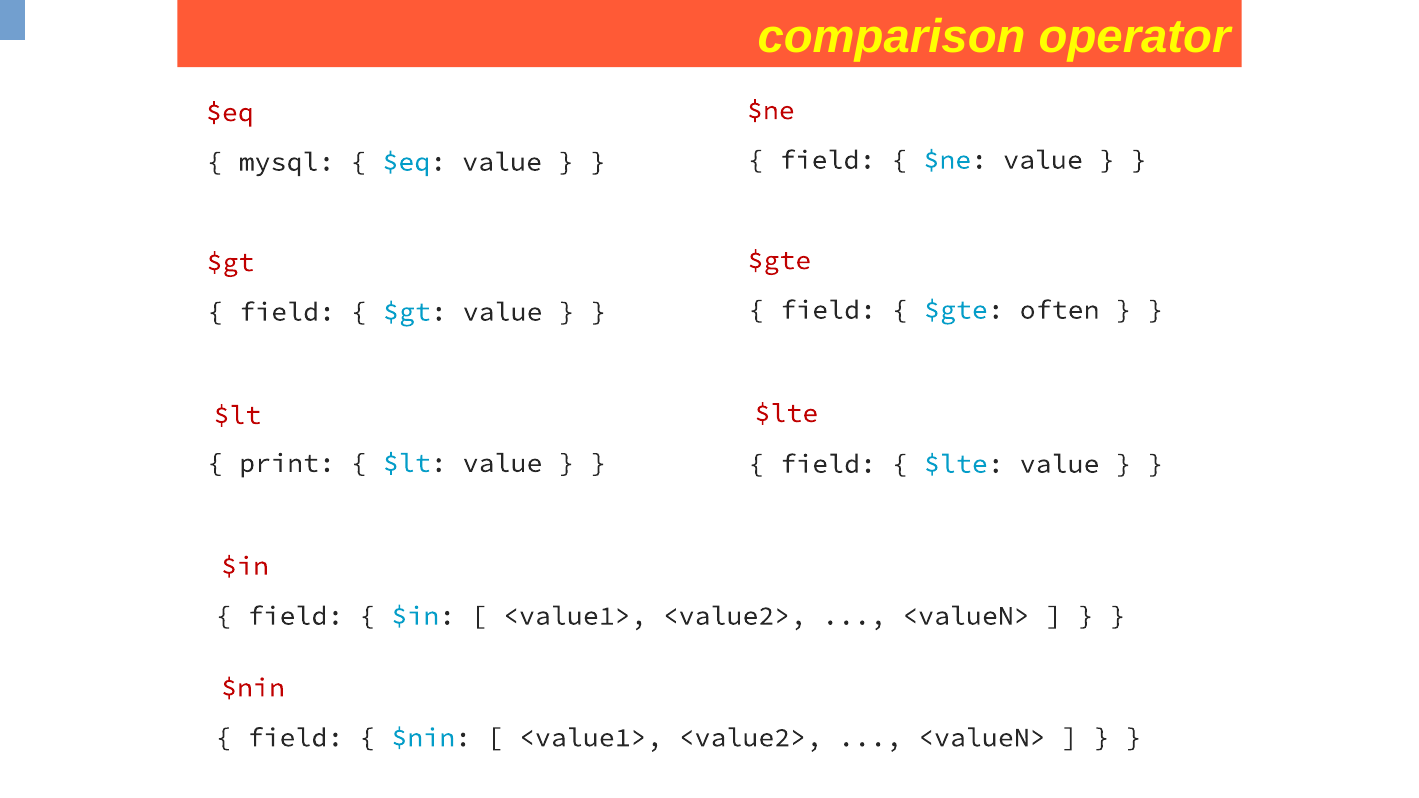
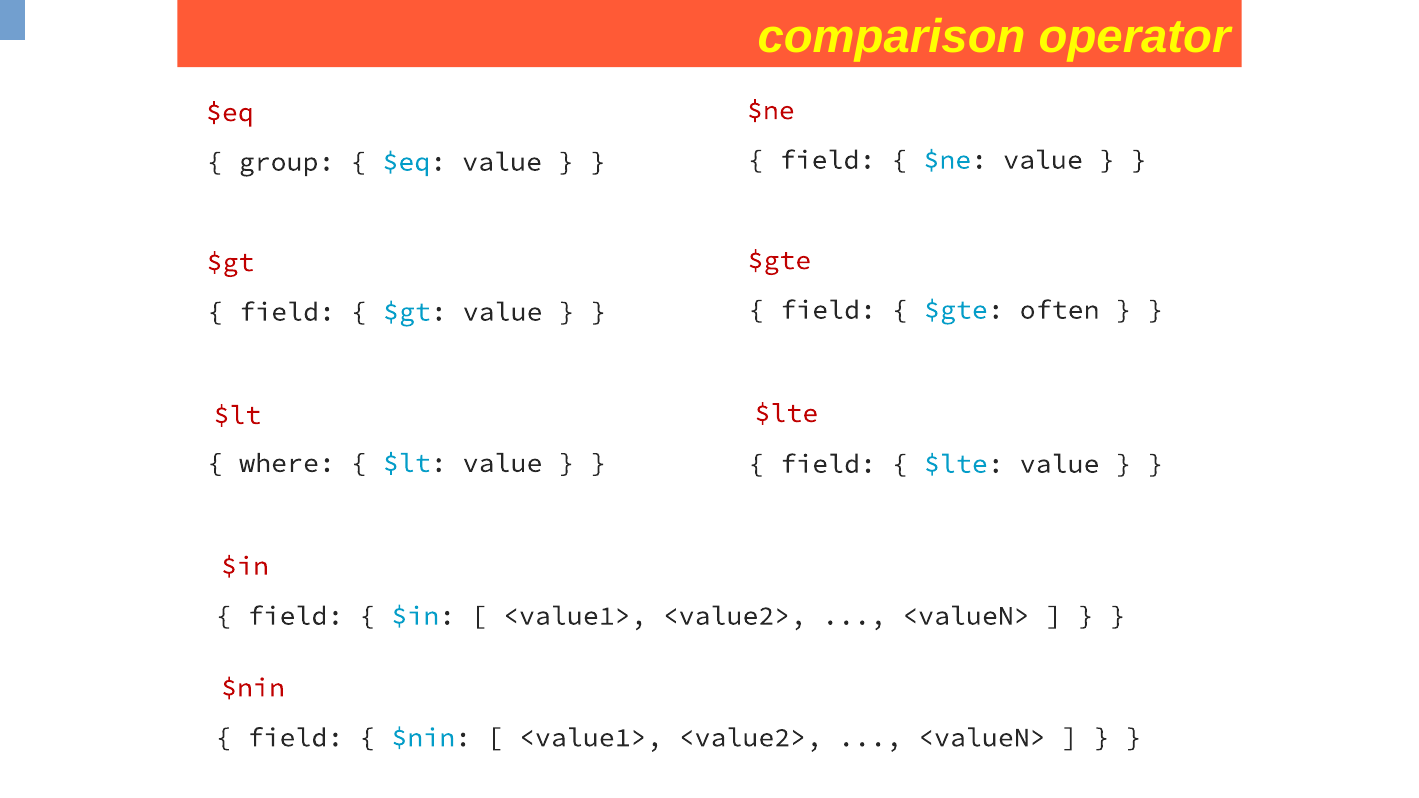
mysql: mysql -> group (287, 162)
print: print -> where (287, 463)
